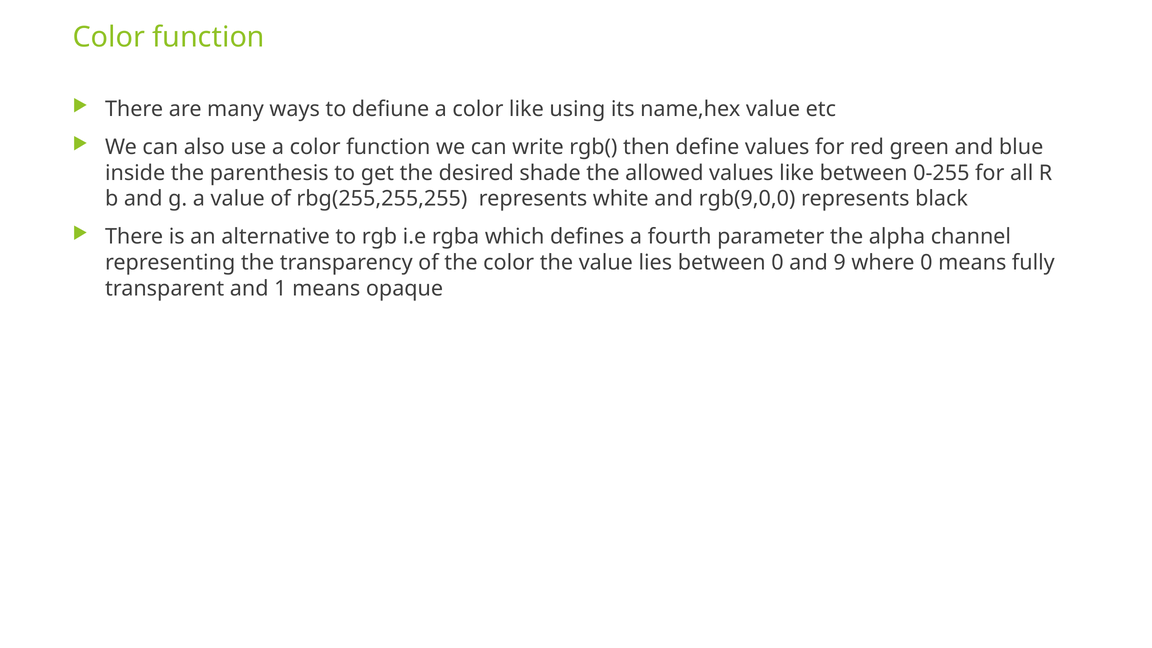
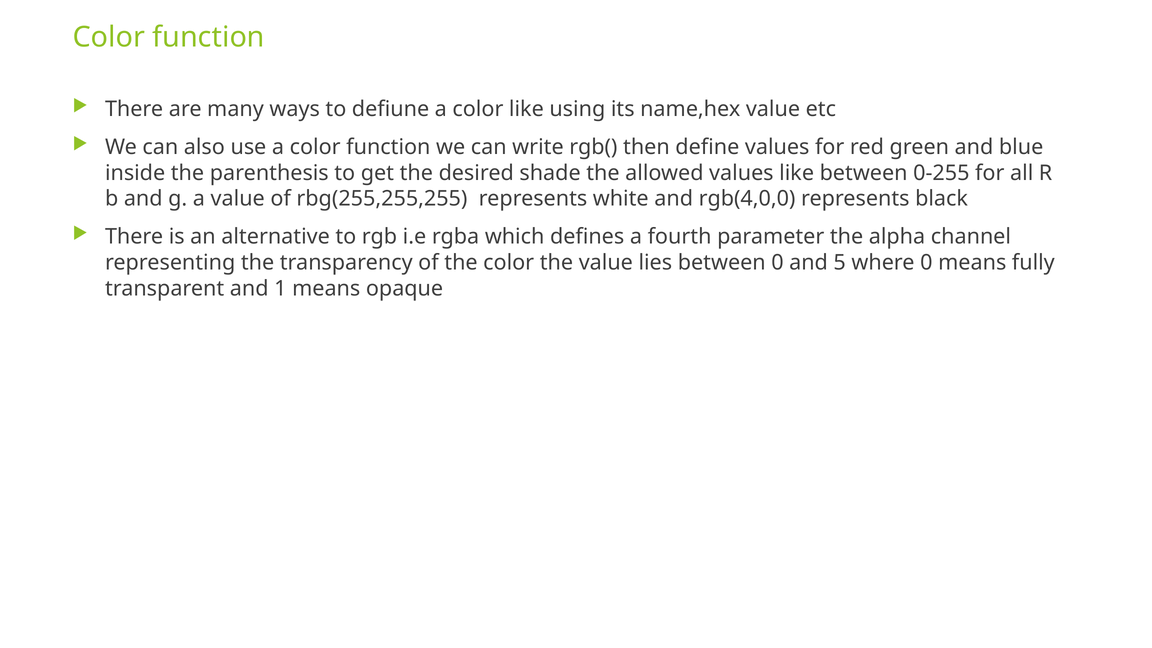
rgb(9,0,0: rgb(9,0,0 -> rgb(4,0,0 (747, 199)
9: 9 -> 5 (840, 263)
